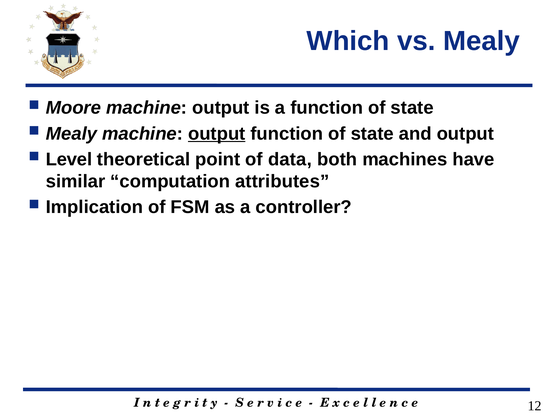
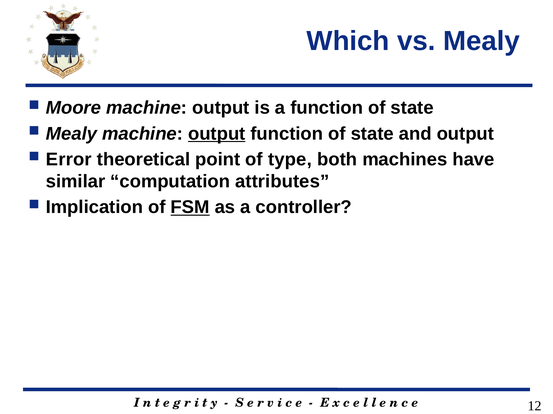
Level: Level -> Error (69, 160)
data: data -> type (290, 160)
FSM underline: none -> present (190, 208)
